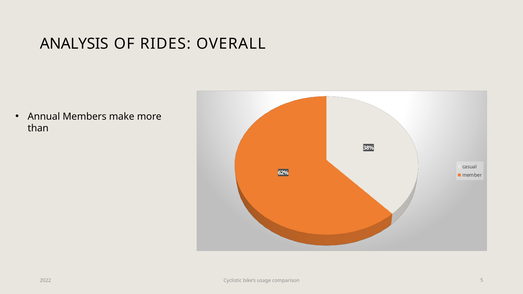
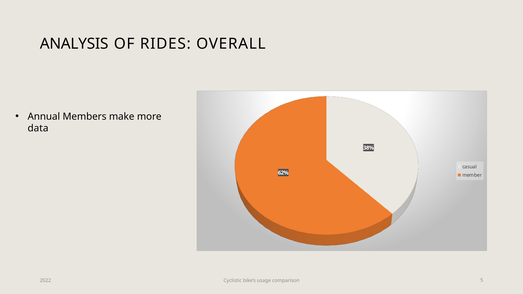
than: than -> data (38, 128)
